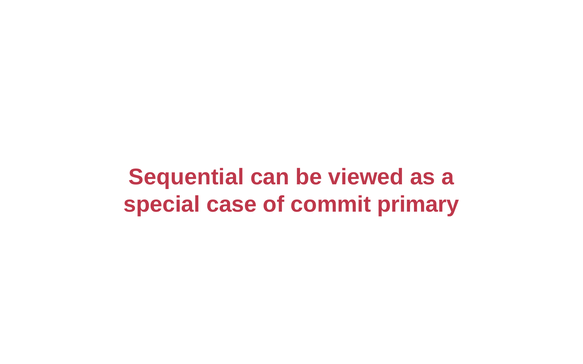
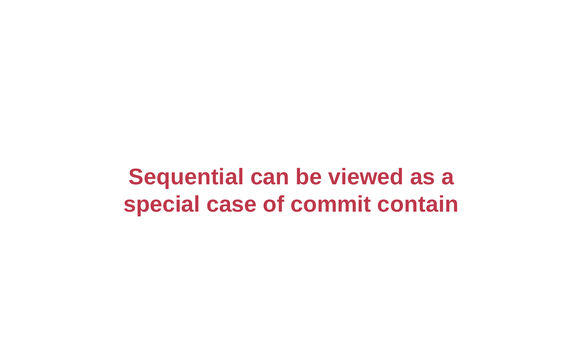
primary: primary -> contain (418, 205)
